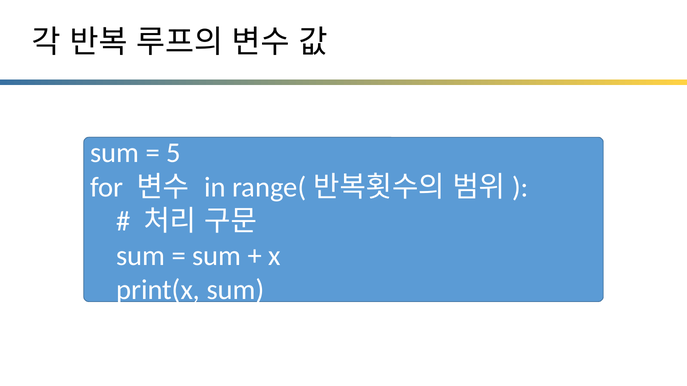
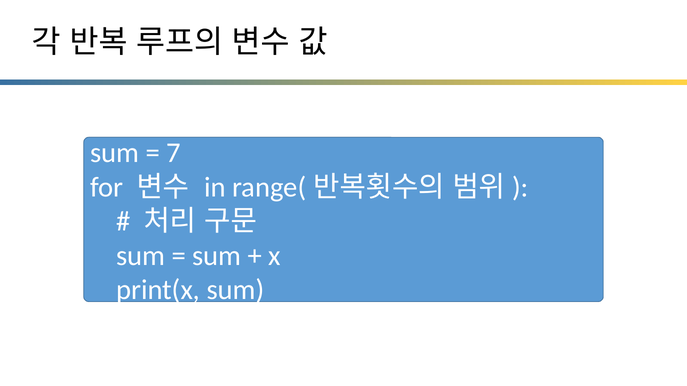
5: 5 -> 7 (174, 153)
